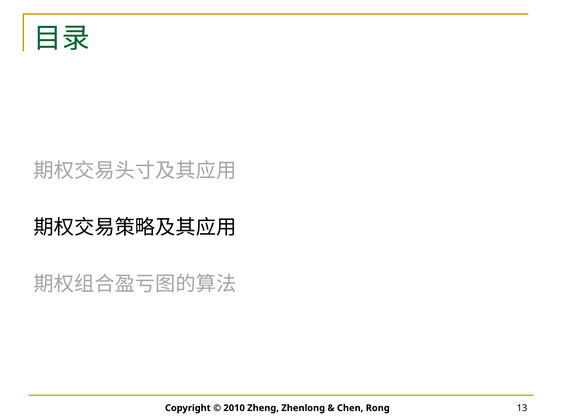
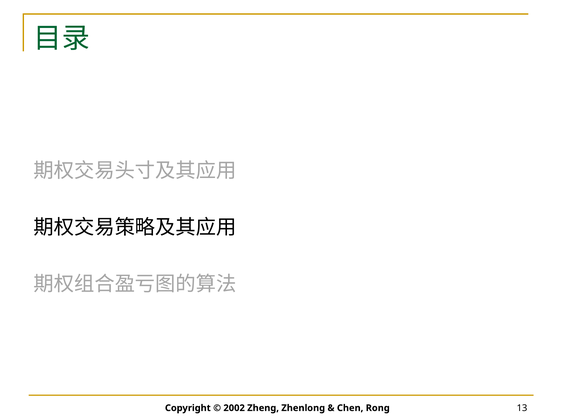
2010: 2010 -> 2002 (234, 409)
